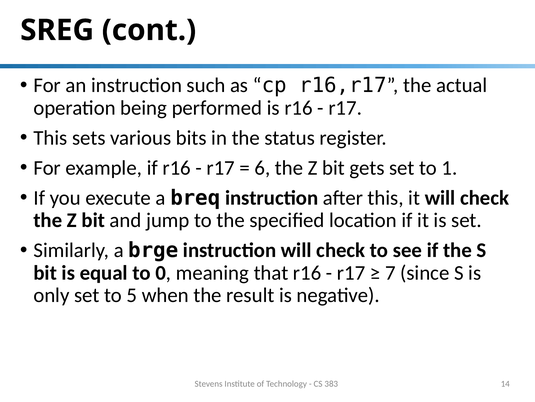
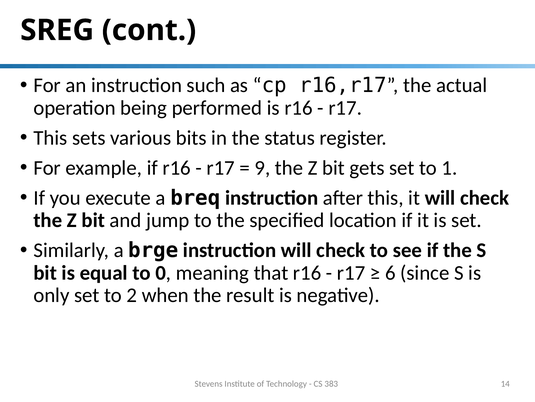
6: 6 -> 9 (262, 168)
7: 7 -> 6 (390, 272)
5: 5 -> 2 (132, 295)
